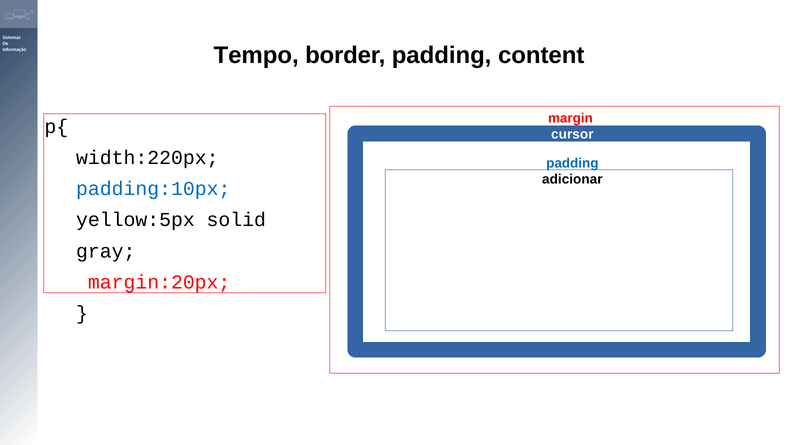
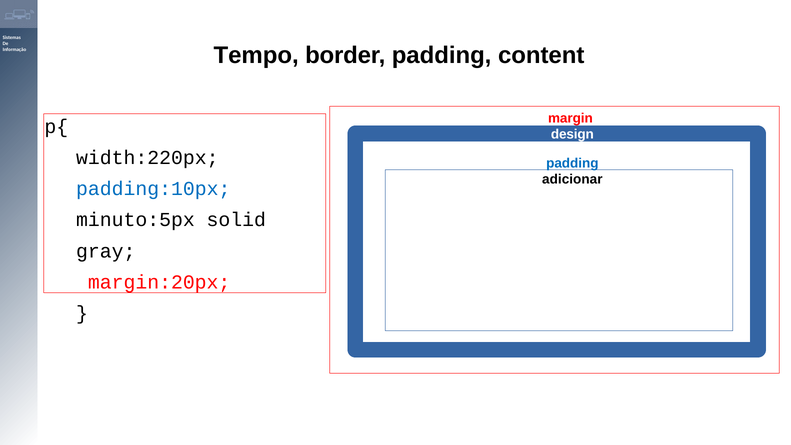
cursor: cursor -> design (572, 134)
yellow:5px: yellow:5px -> minuto:5px (135, 220)
